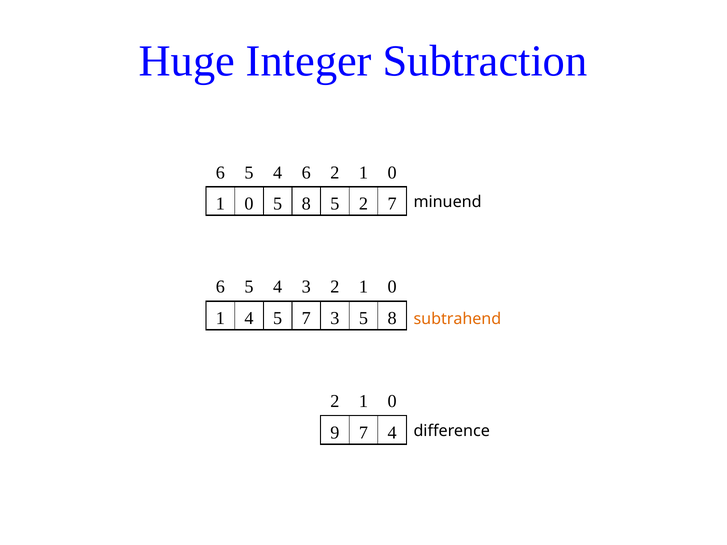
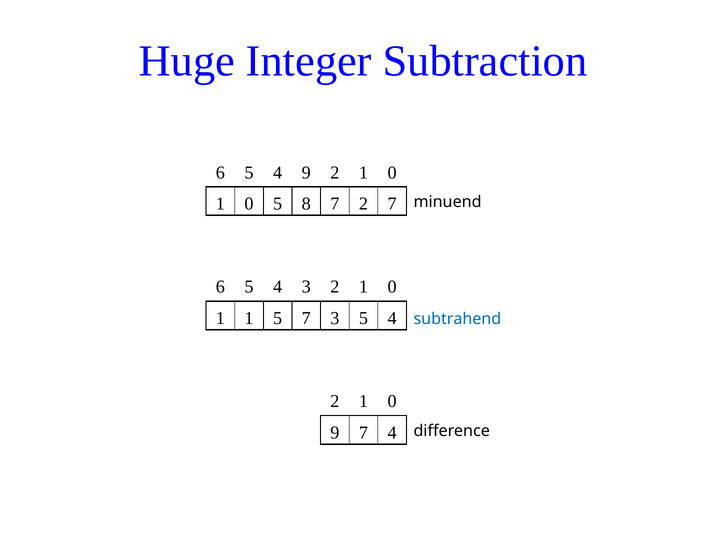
4 6: 6 -> 9 (306, 173)
8 5: 5 -> 7 (335, 204)
1 4: 4 -> 1 (249, 318)
3 5 8: 8 -> 4 (392, 318)
subtrahend colour: orange -> blue (457, 319)
